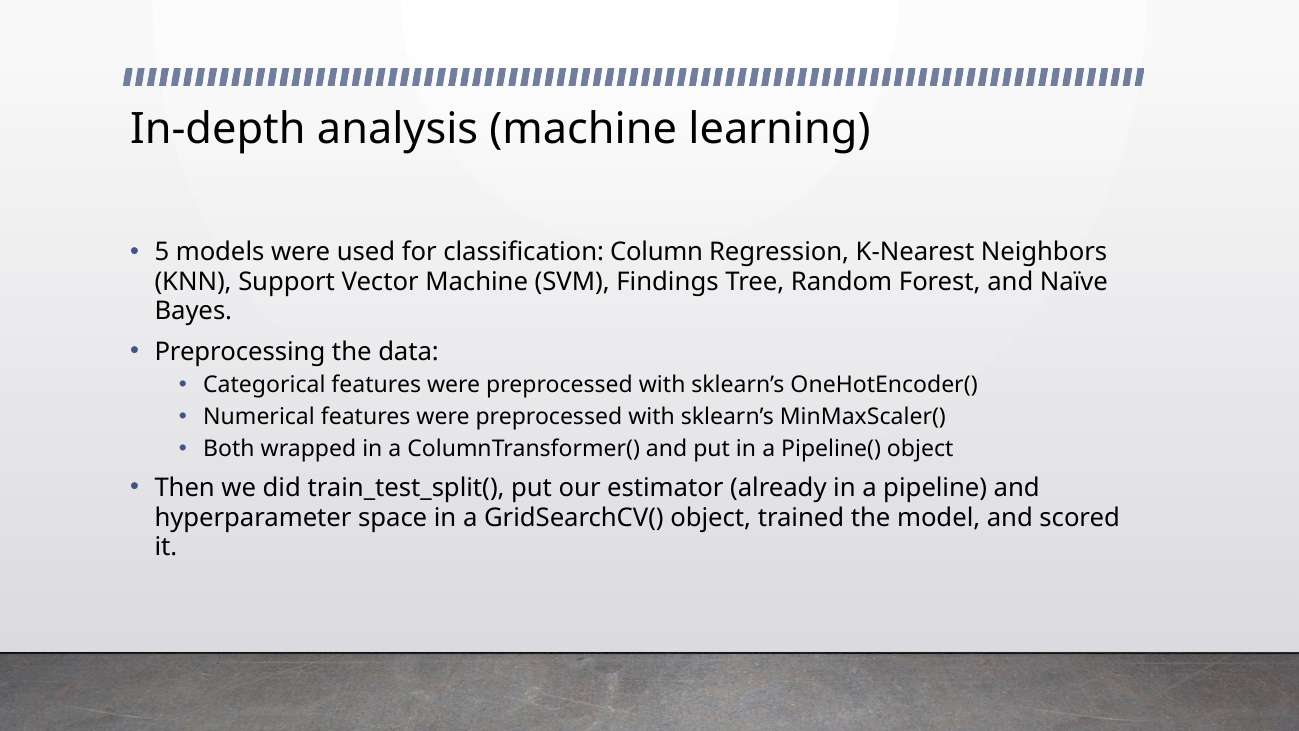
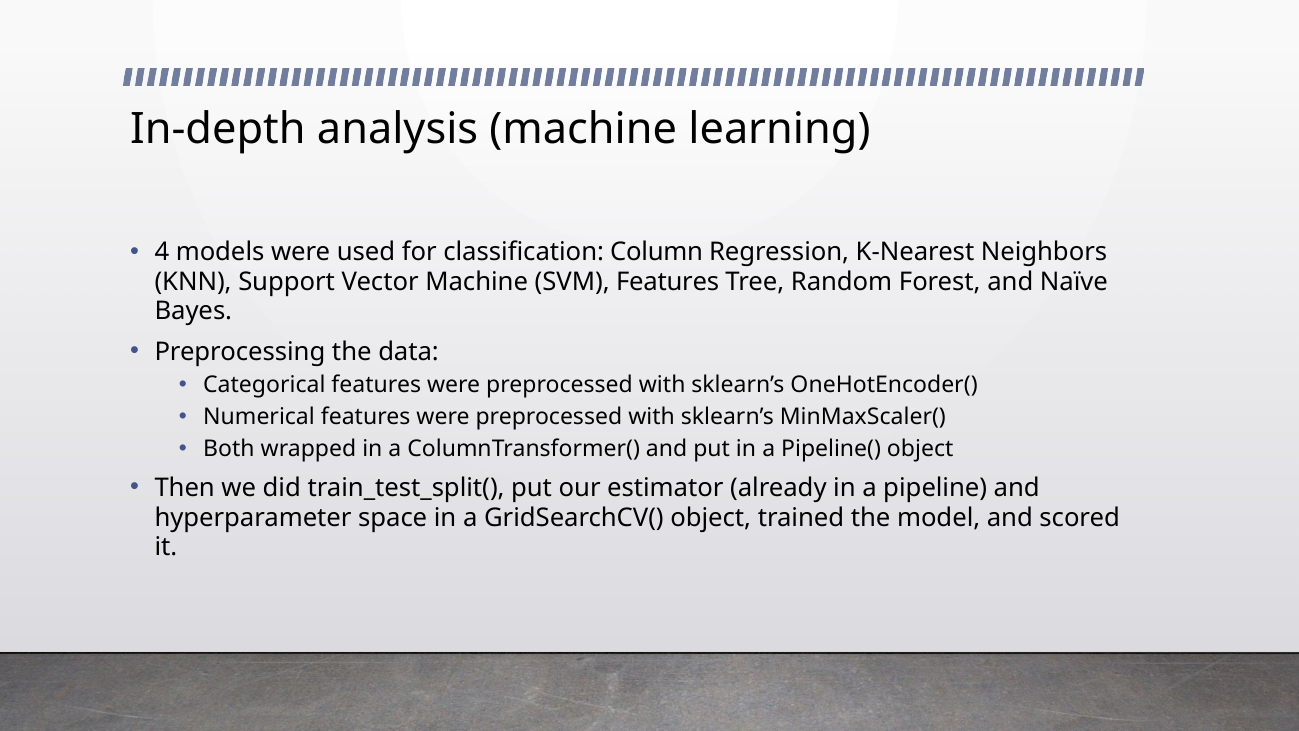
5: 5 -> 4 (162, 252)
SVM Findings: Findings -> Features (668, 282)
